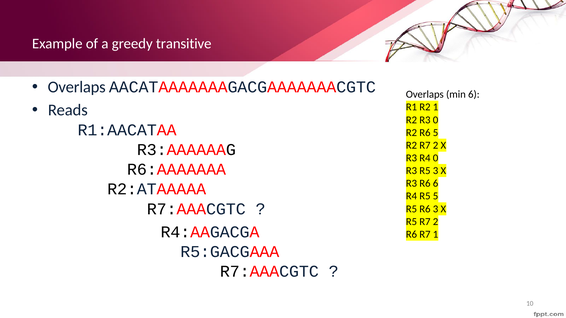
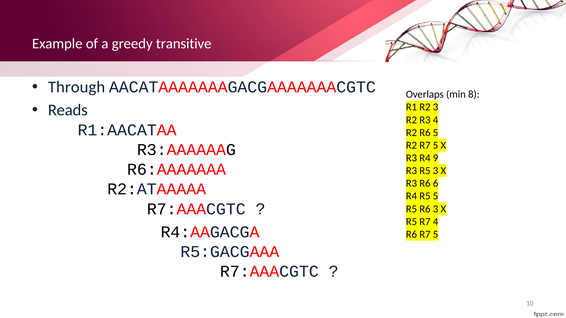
Overlaps: Overlaps -> Through (77, 87)
min 6: 6 -> 8 (474, 95)
R2 1: 1 -> 3 (436, 107)
R3 0: 0 -> 4 (436, 120)
R2 R7 2: 2 -> 5 (436, 145)
R4 0: 0 -> 9 (436, 158)
R5 R7 2: 2 -> 4 (436, 222)
R6 R7 1: 1 -> 5 (436, 235)
